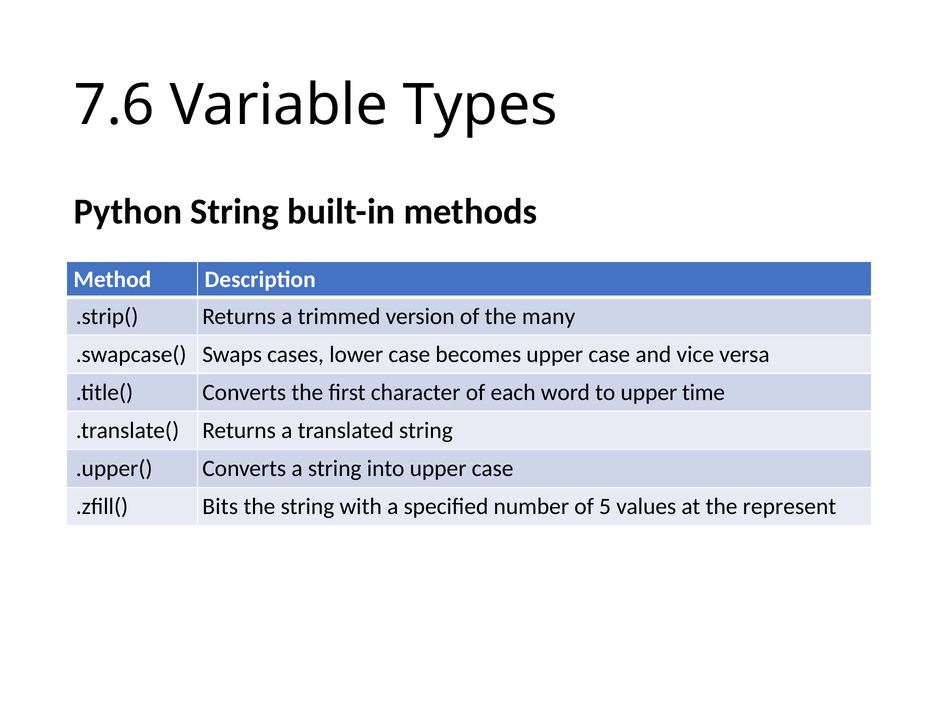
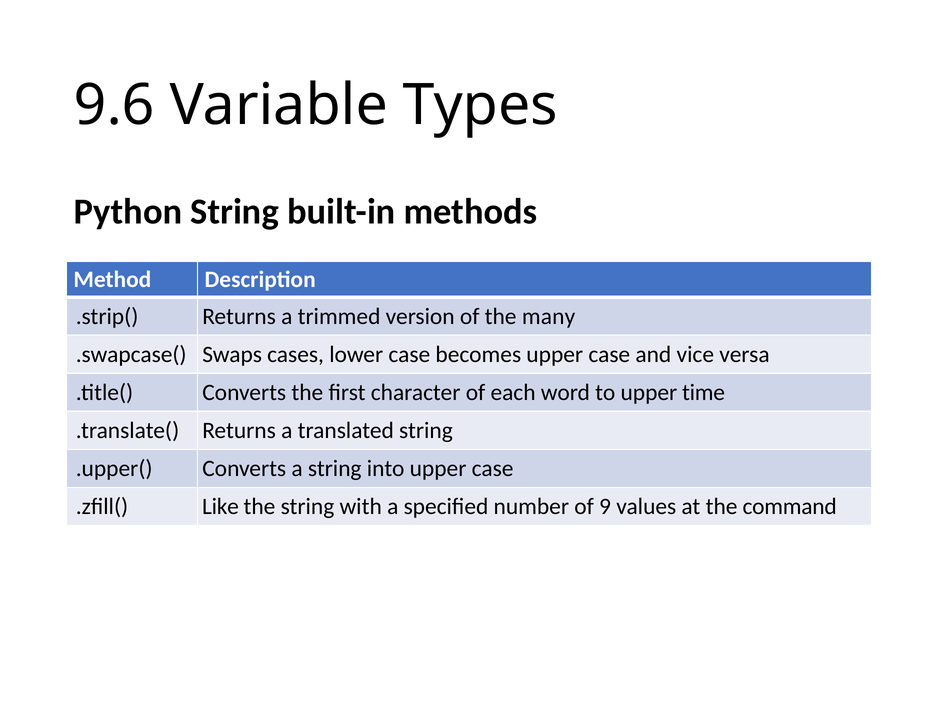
7.6: 7.6 -> 9.6 (114, 105)
Bits: Bits -> Like (220, 506)
5: 5 -> 9 (605, 506)
represent: represent -> command (790, 506)
